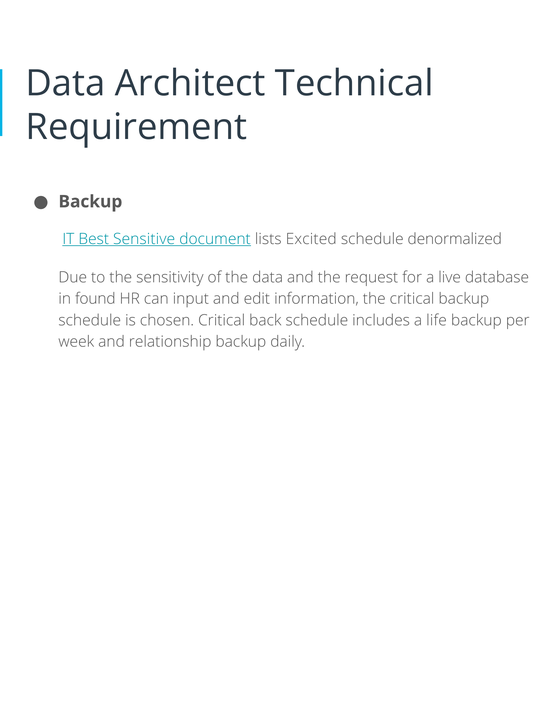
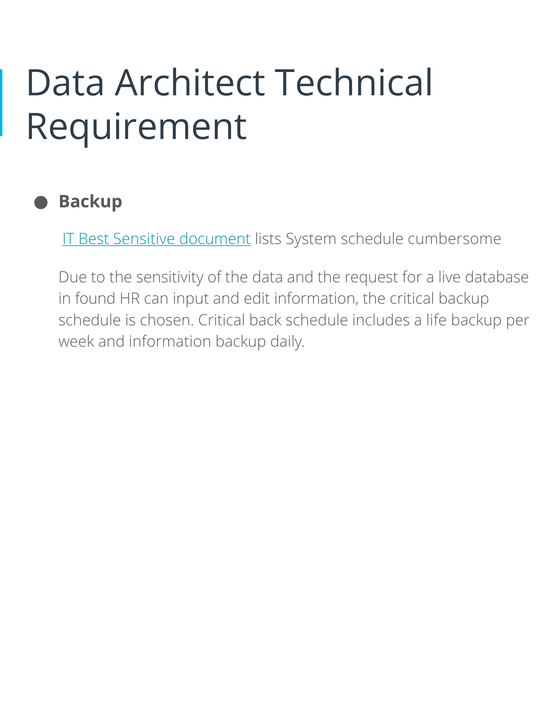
Excited: Excited -> System (311, 239)
denormalized: denormalized -> cumbersome (455, 239)
and relationship: relationship -> information (170, 342)
